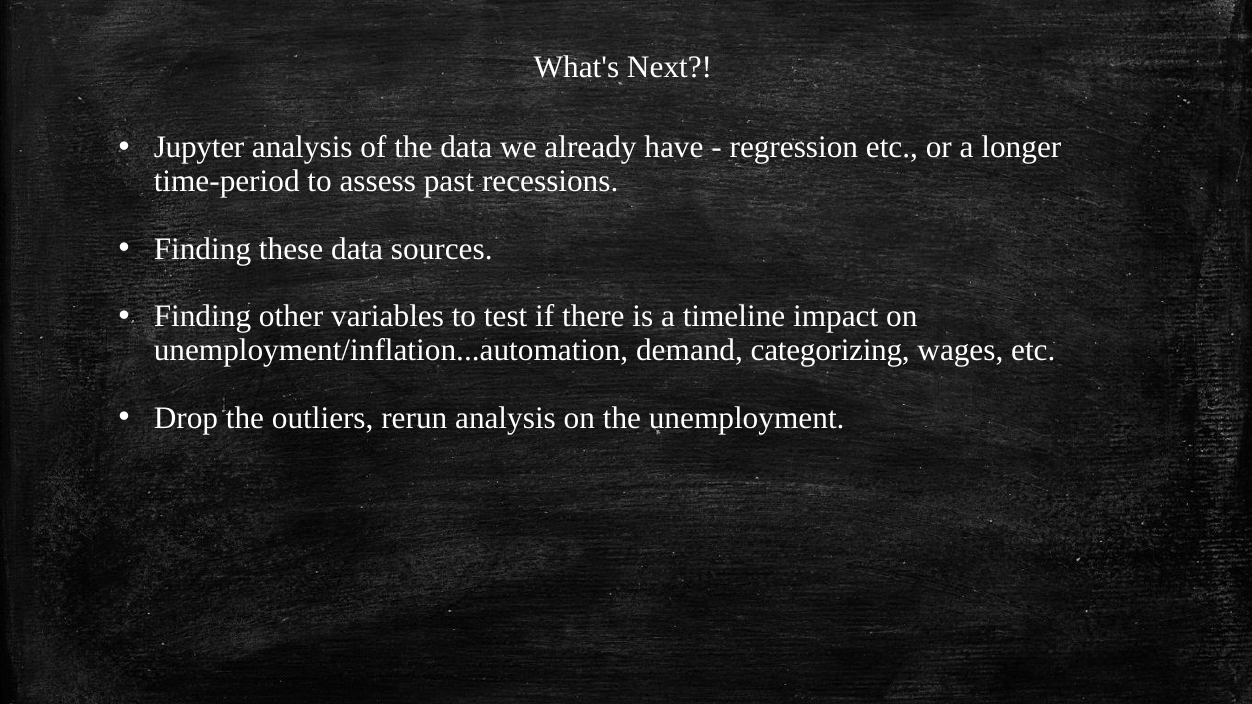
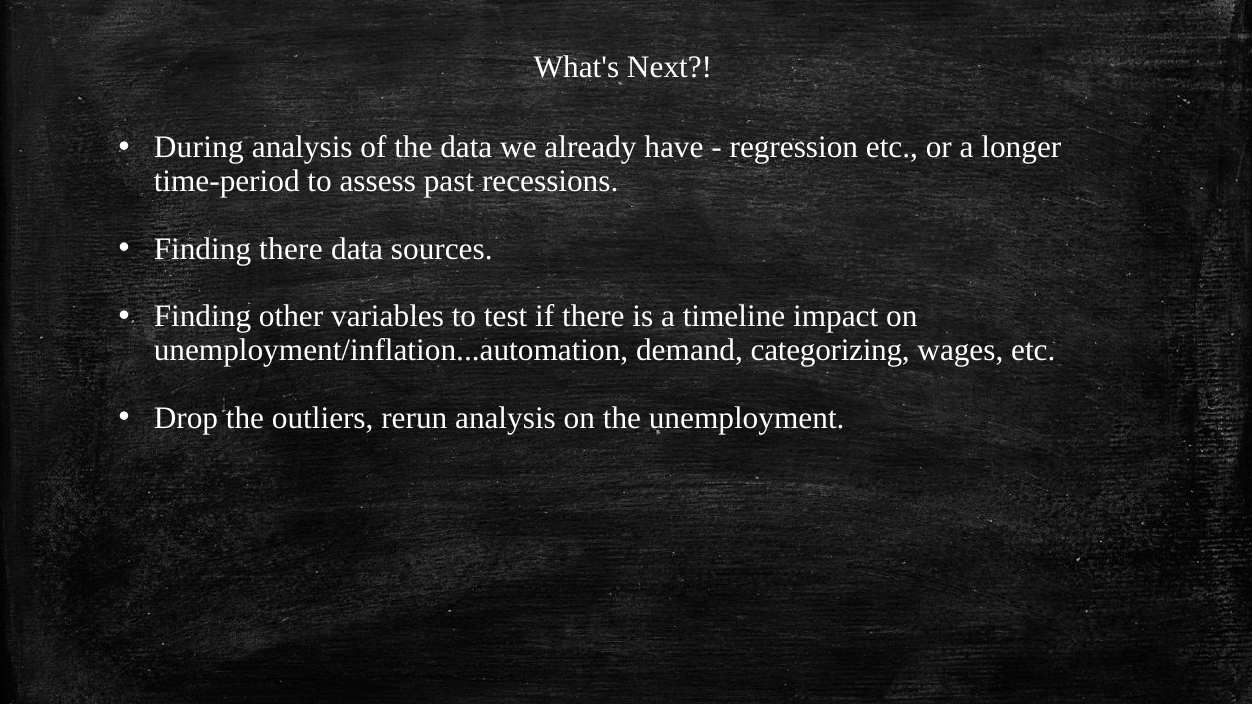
Jupyter: Jupyter -> During (199, 148)
Finding these: these -> there (291, 249)
